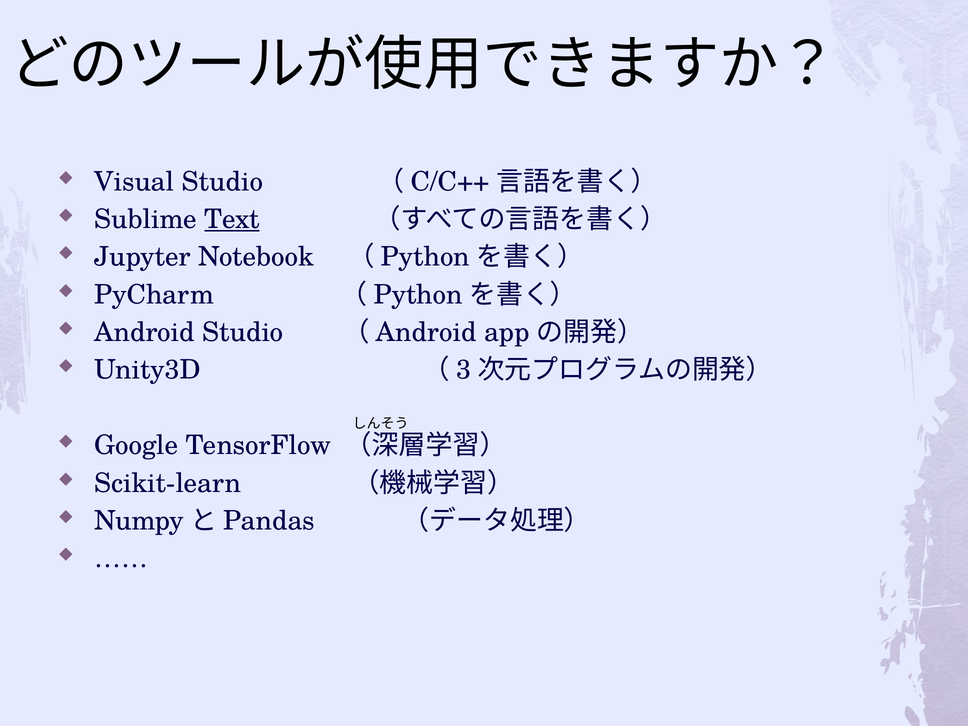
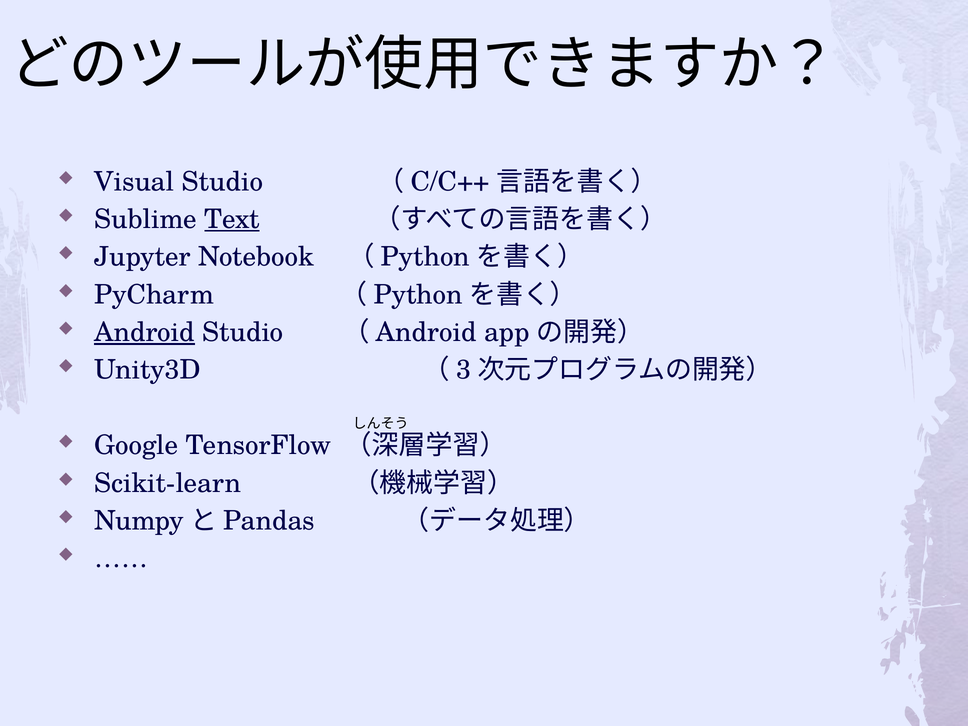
Android underline: none -> present (145, 332)
